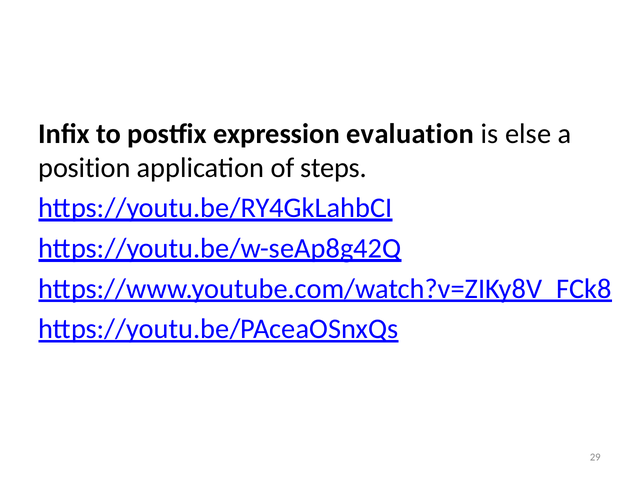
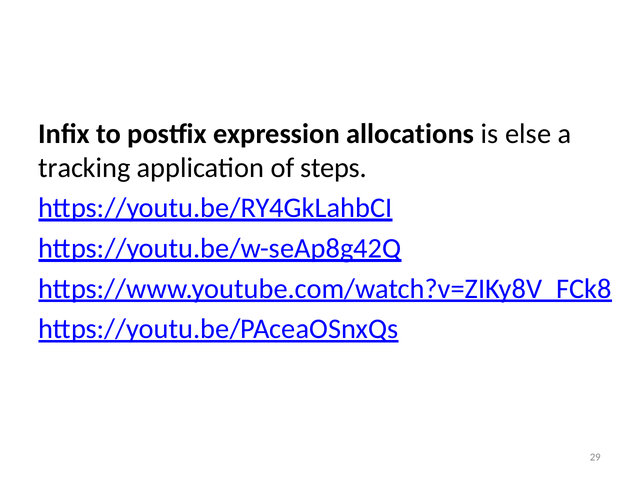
evaluation: evaluation -> allocations (410, 134)
position: position -> tracking (84, 168)
